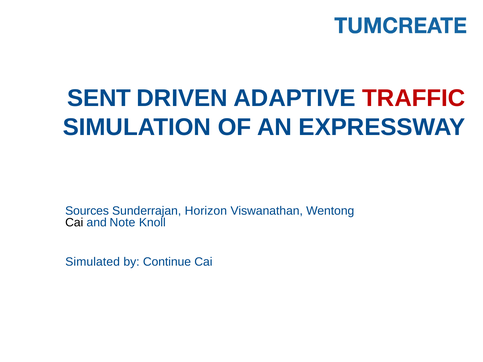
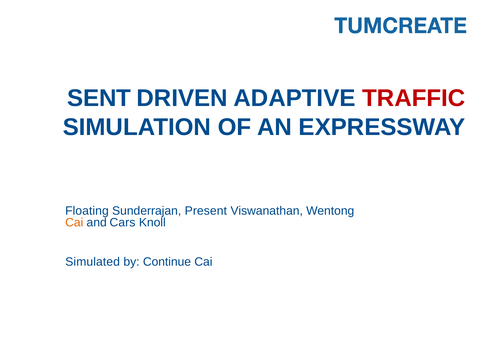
Sources: Sources -> Floating (87, 211)
Horizon: Horizon -> Present (206, 211)
Cai colour: black -> orange (74, 223)
Note: Note -> Cars (122, 223)
